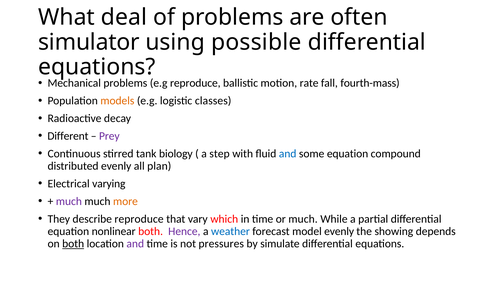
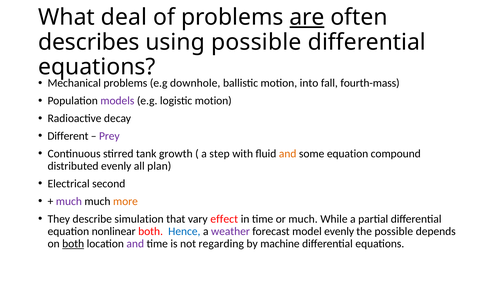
are underline: none -> present (307, 17)
simulator: simulator -> describes (89, 42)
e.g reproduce: reproduce -> downhole (195, 83)
rate: rate -> into (309, 83)
models colour: orange -> purple (117, 101)
logistic classes: classes -> motion (213, 101)
biology: biology -> growth (176, 153)
and colour: blue -> orange (288, 153)
varying: varying -> second (109, 184)
describe reproduce: reproduce -> simulation (139, 219)
which: which -> effect (224, 219)
Hence colour: purple -> blue (184, 231)
weather colour: blue -> purple (230, 231)
the showing: showing -> possible (394, 231)
pressures: pressures -> regarding (221, 244)
simulate: simulate -> machine (280, 244)
